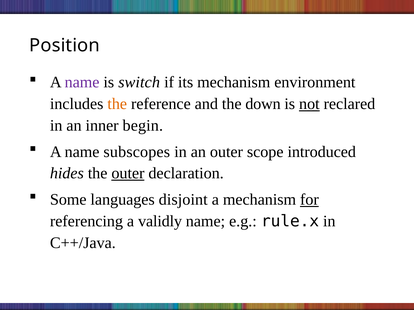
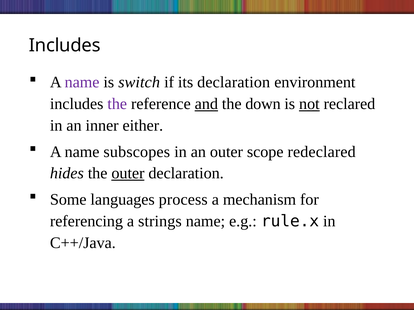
Position: Position -> Includes (65, 45)
its mechanism: mechanism -> declaration (234, 82)
the colour: orange -> purple (117, 104)
and underline: none -> present (206, 104)
begin: begin -> either (143, 126)
introduced: introduced -> redeclared (322, 152)
disjoint: disjoint -> process (183, 200)
for underline: present -> none (309, 200)
validly: validly -> strings (160, 222)
